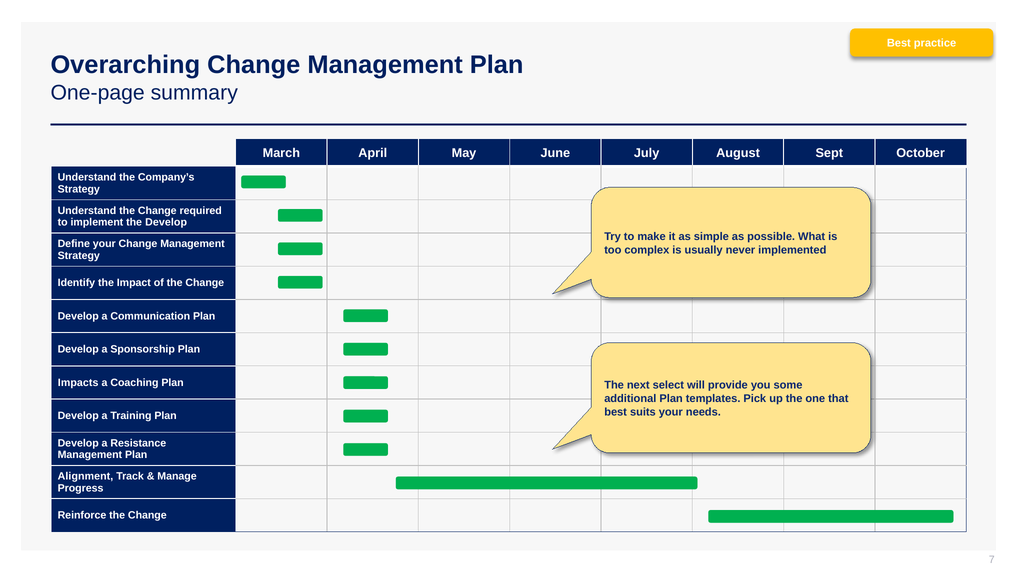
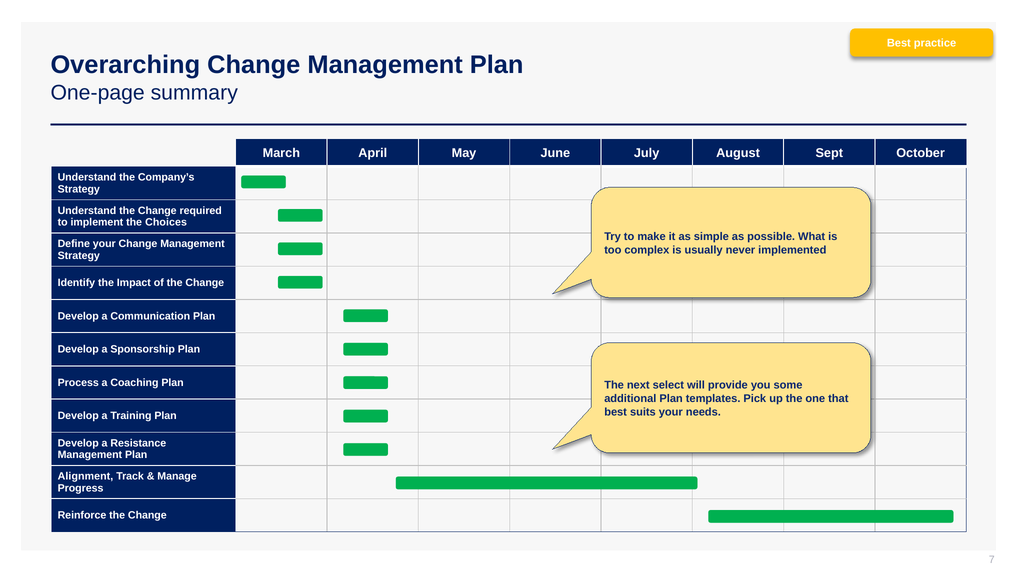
the Develop: Develop -> Choices (166, 222)
Impacts: Impacts -> Process (78, 383)
